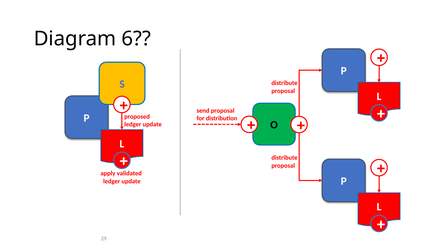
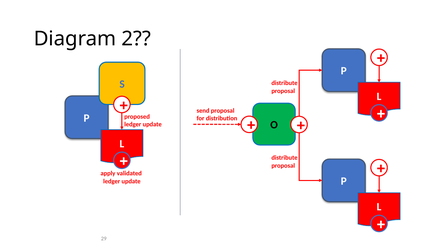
6: 6 -> 2 (136, 39)
